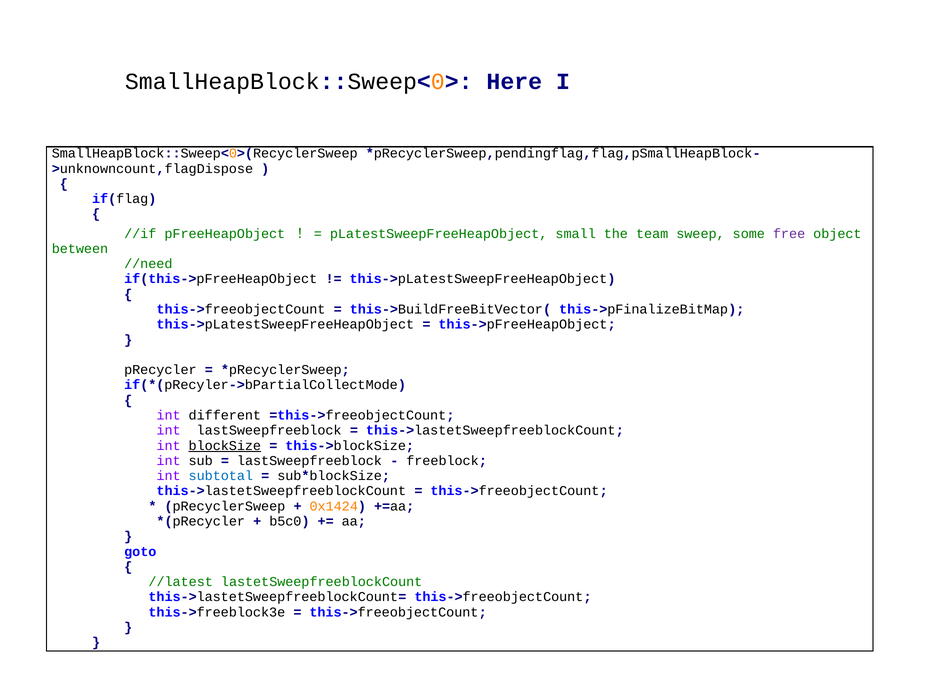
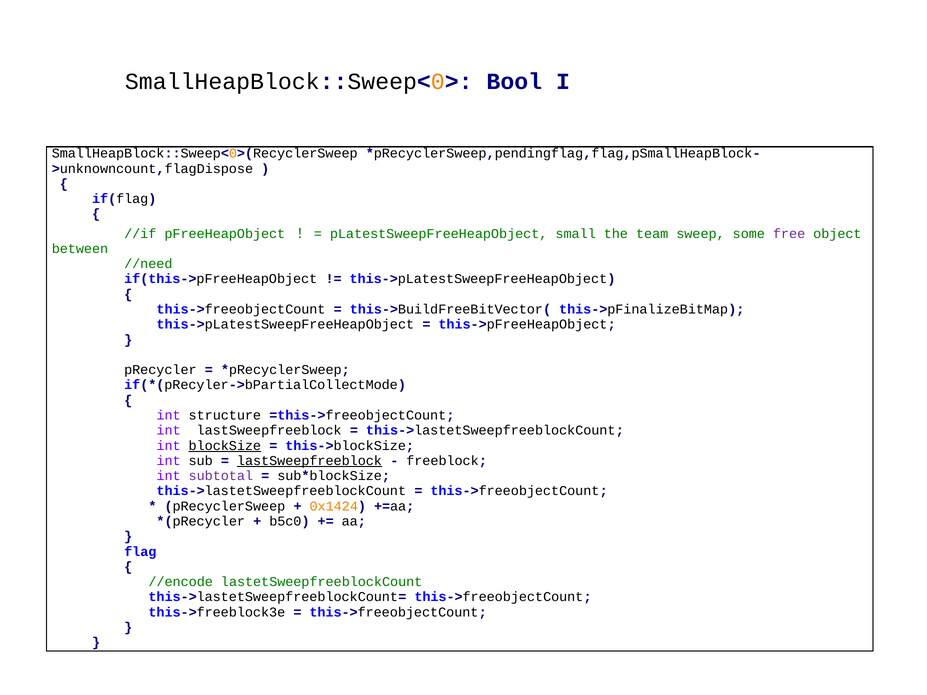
Here: Here -> Bool (514, 82)
different: different -> structure (225, 415)
lastSweepfreeblock underline: none -> present (309, 461)
subtotal colour: blue -> purple (221, 476)
goto: goto -> flag (140, 552)
//latest: //latest -> //encode (181, 582)
